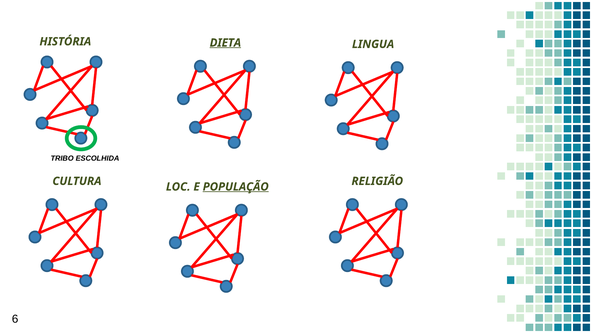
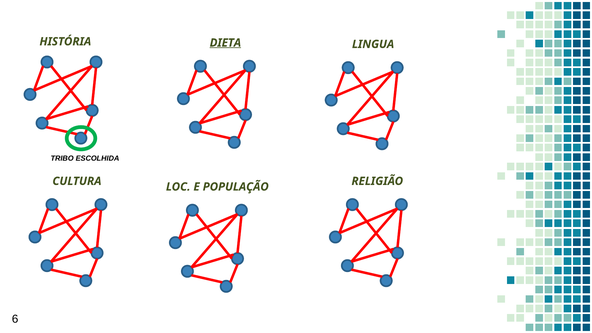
POPULAÇÃO underline: present -> none (236, 187)
